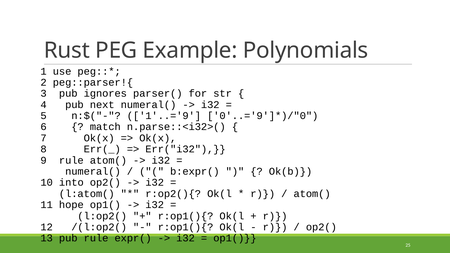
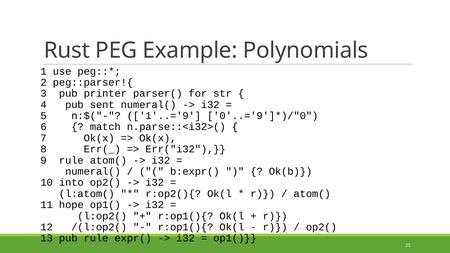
ignores: ignores -> printer (105, 94)
next: next -> sent (102, 105)
